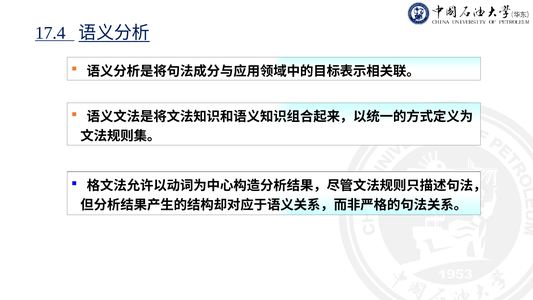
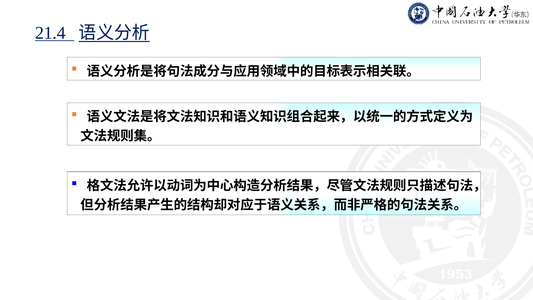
17.4: 17.4 -> 21.4 (50, 33)
